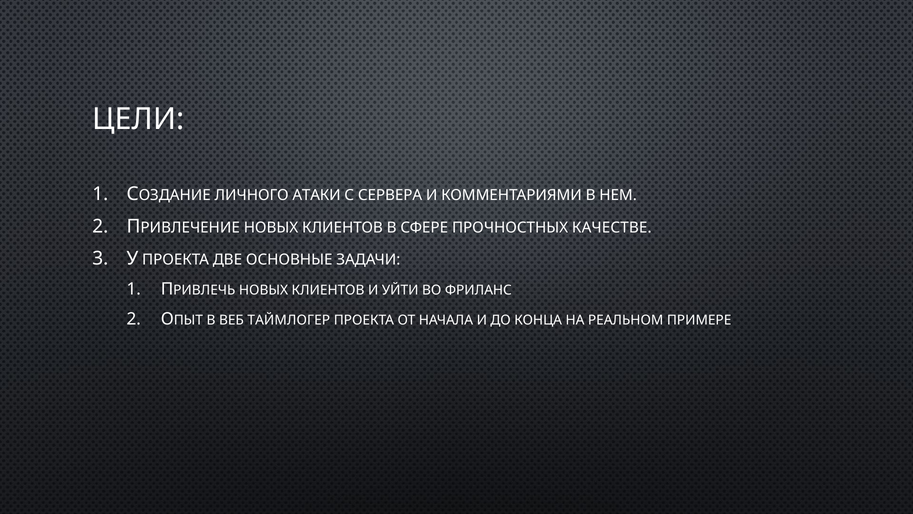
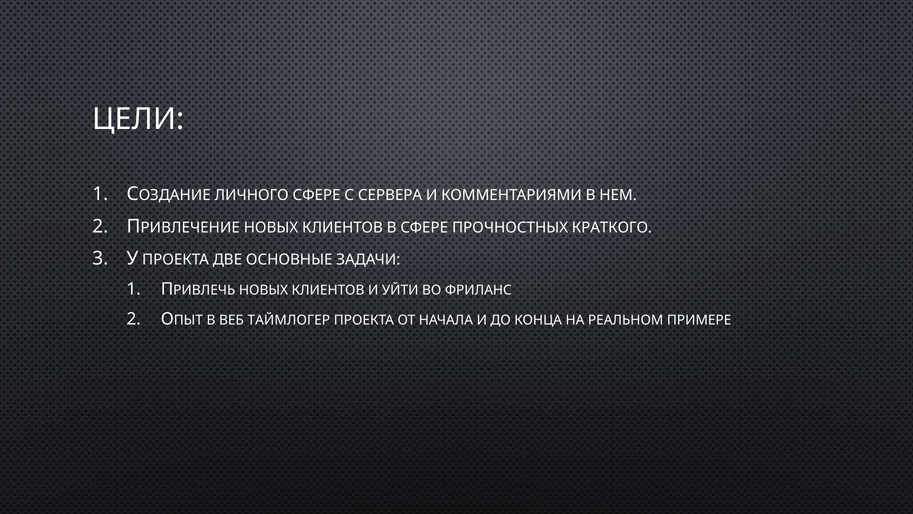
ЛИЧНОГО АТАКИ: АТАКИ -> СФЕРЕ (317, 195)
КАЧЕСТВЕ: КАЧЕСТВЕ -> КРАТКОГО (612, 227)
